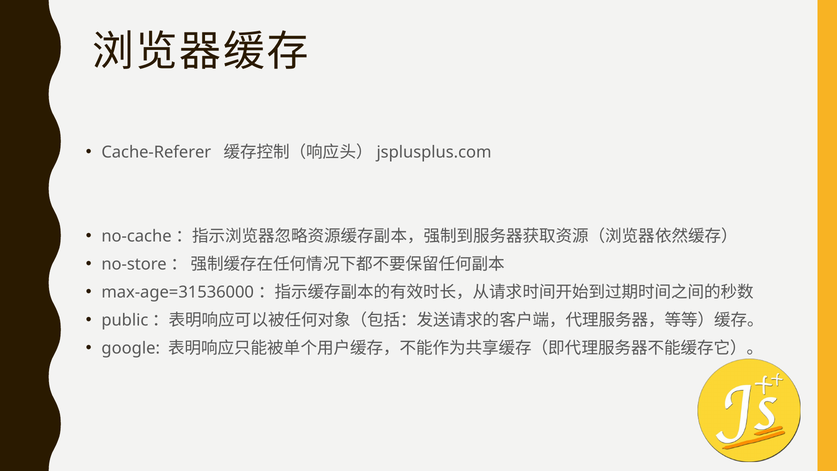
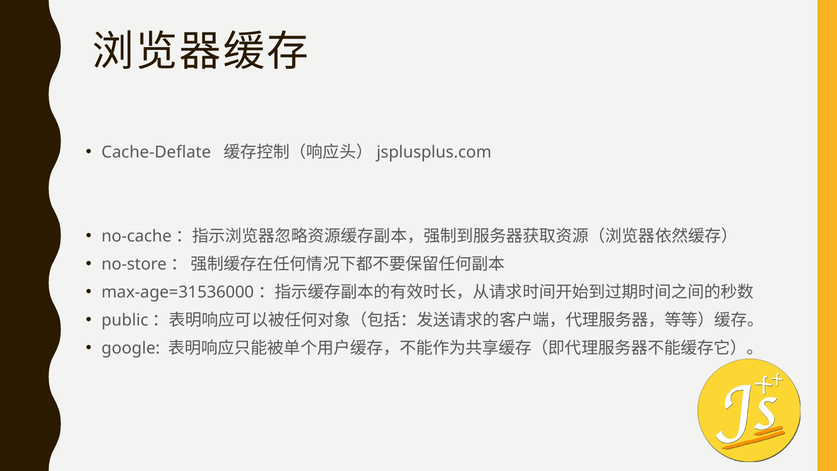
Cache-Referer: Cache-Referer -> Cache-Deflate (156, 152)
